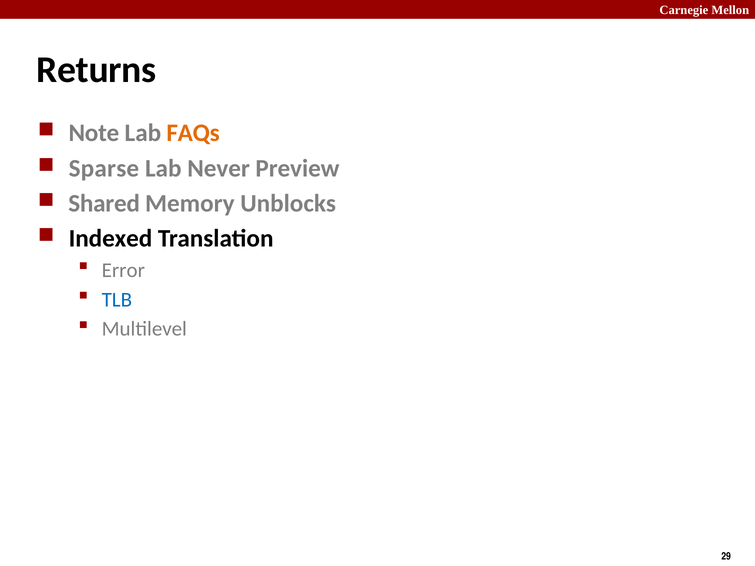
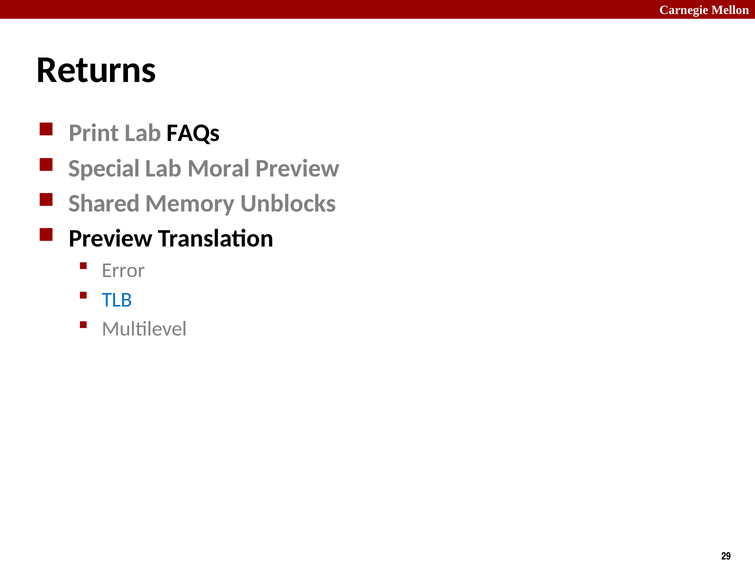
Note: Note -> Print (94, 133)
FAQs colour: orange -> black (193, 133)
Sparse: Sparse -> Special (104, 168)
Never: Never -> Moral (219, 168)
Indexed: Indexed -> Preview (111, 239)
